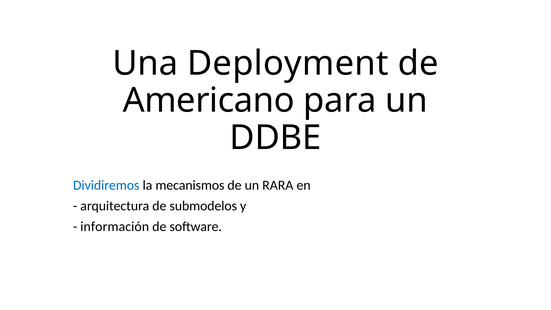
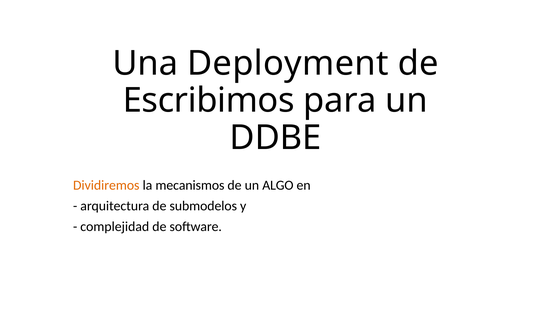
Americano: Americano -> Escribimos (209, 101)
Dividiremos colour: blue -> orange (106, 185)
RARA: RARA -> ALGO (278, 185)
información: información -> complejidad (115, 226)
